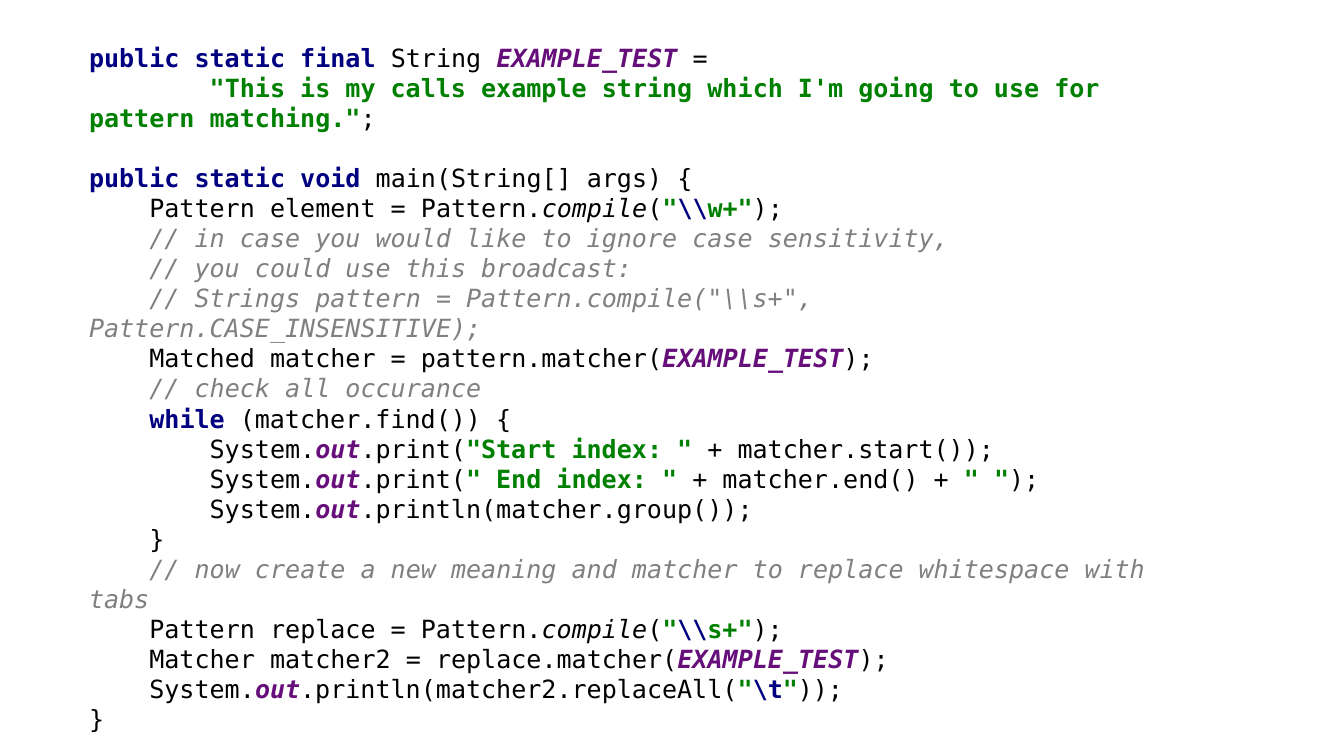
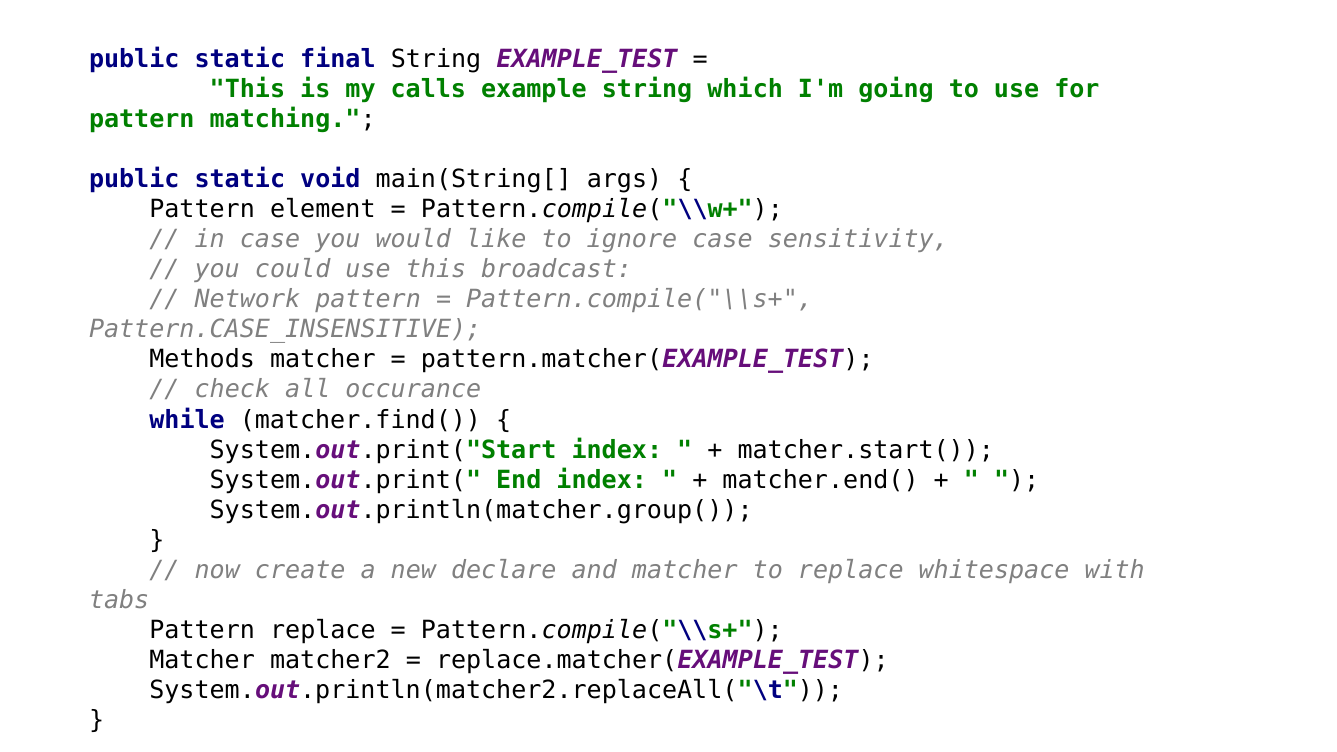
Strings: Strings -> Network (247, 299)
Matched: Matched -> Methods (202, 360)
meaning: meaning -> declare (504, 570)
